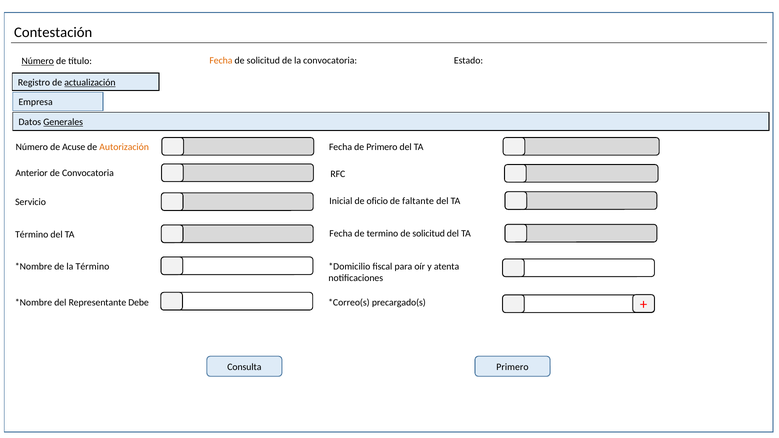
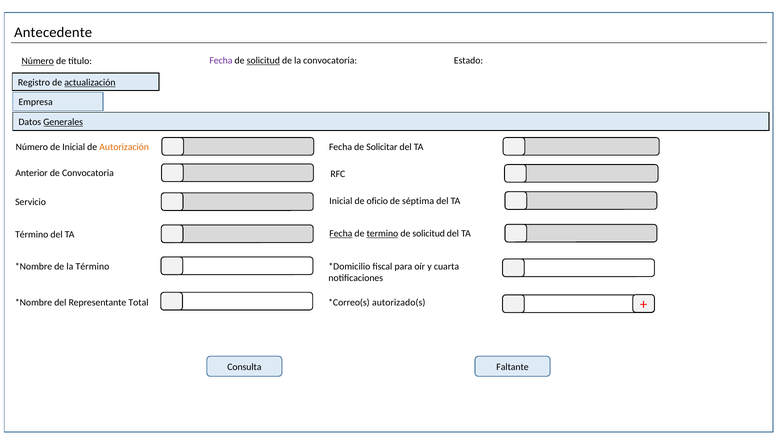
Contestación: Contestación -> Antecedente (53, 33)
Fecha colour: orange -> purple (221, 61)
solicitud underline: none -> present (263, 61)
de Acuse: Acuse -> Inicial (74, 147)
de Primero: Primero -> Solicitar (382, 147)
faltante: faltante -> séptima (418, 201)
Fecha underline: none -> present (341, 234)
termino underline: none -> present (382, 234)
atenta: atenta -> cuarta (446, 266)
precargado(s: precargado(s -> autorizado(s (399, 302)
Debe: Debe -> Total (139, 303)
Primero: Primero -> Faltante (512, 367)
